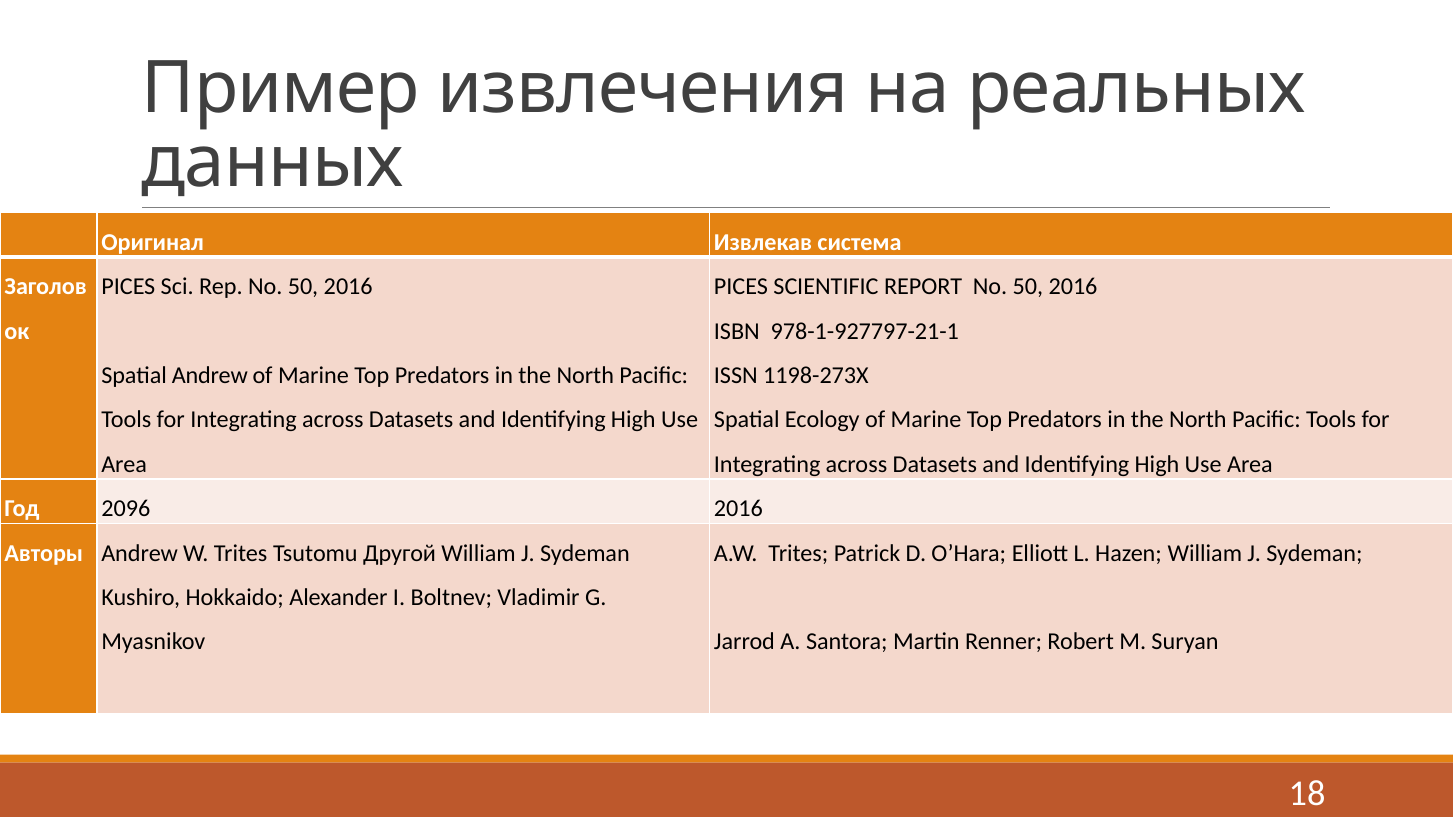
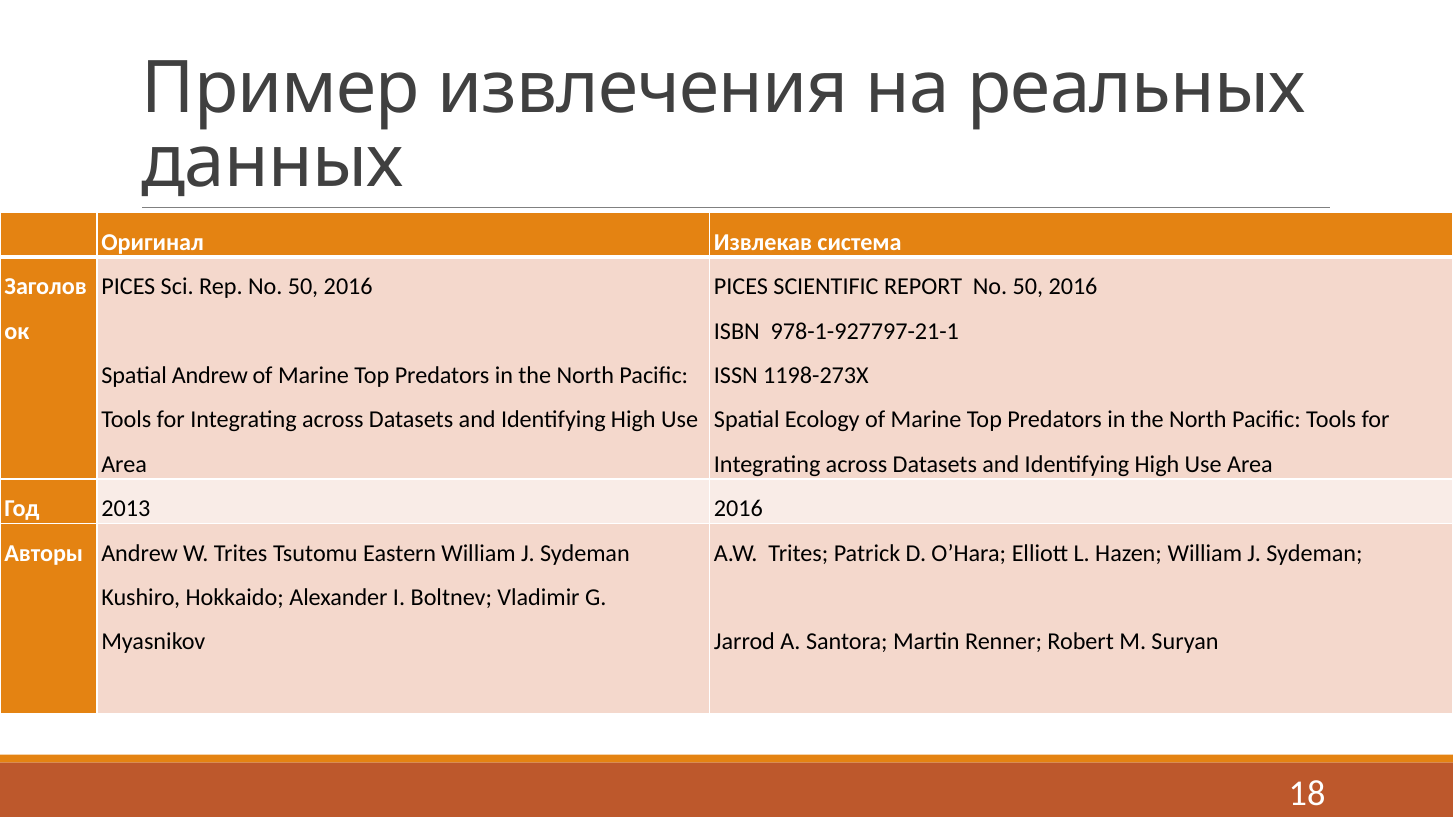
2096: 2096 -> 2013 (126, 509)
Другой: Другой -> Eastern (400, 553)
